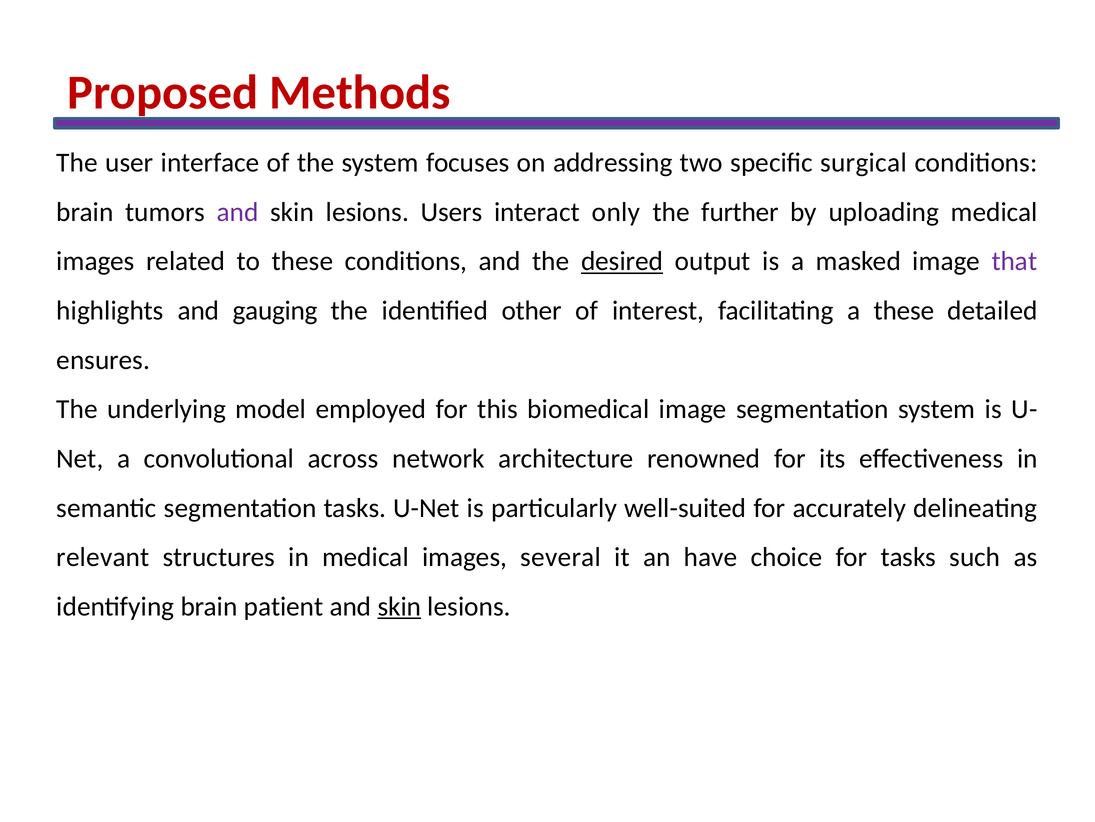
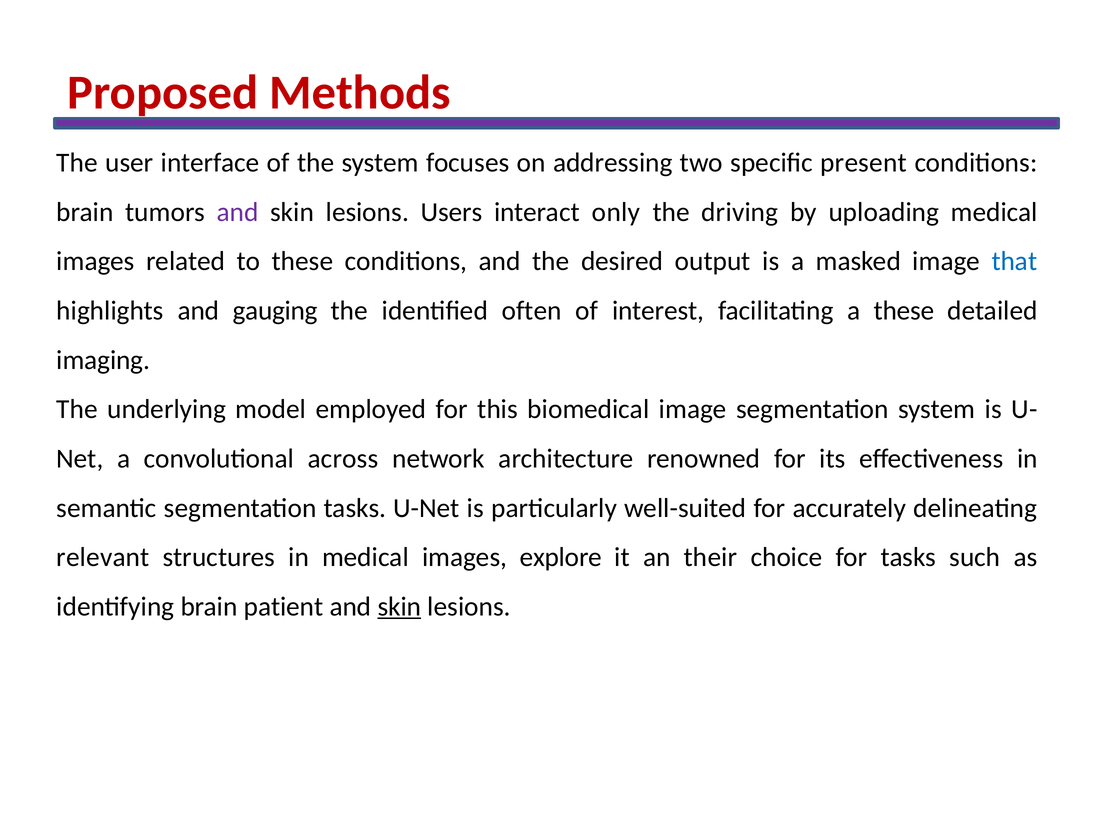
surgical: surgical -> present (864, 163)
further: further -> driving (740, 212)
desired underline: present -> none (622, 261)
that colour: purple -> blue (1014, 261)
other: other -> often (532, 310)
ensures: ensures -> imaging (103, 360)
several: several -> explore (561, 557)
have: have -> their (710, 557)
